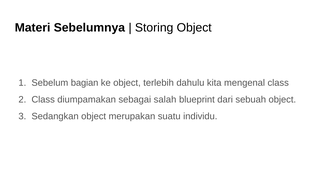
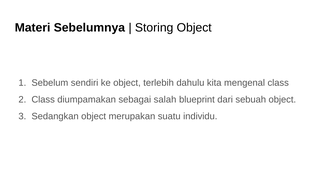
bagian: bagian -> sendiri (85, 83)
